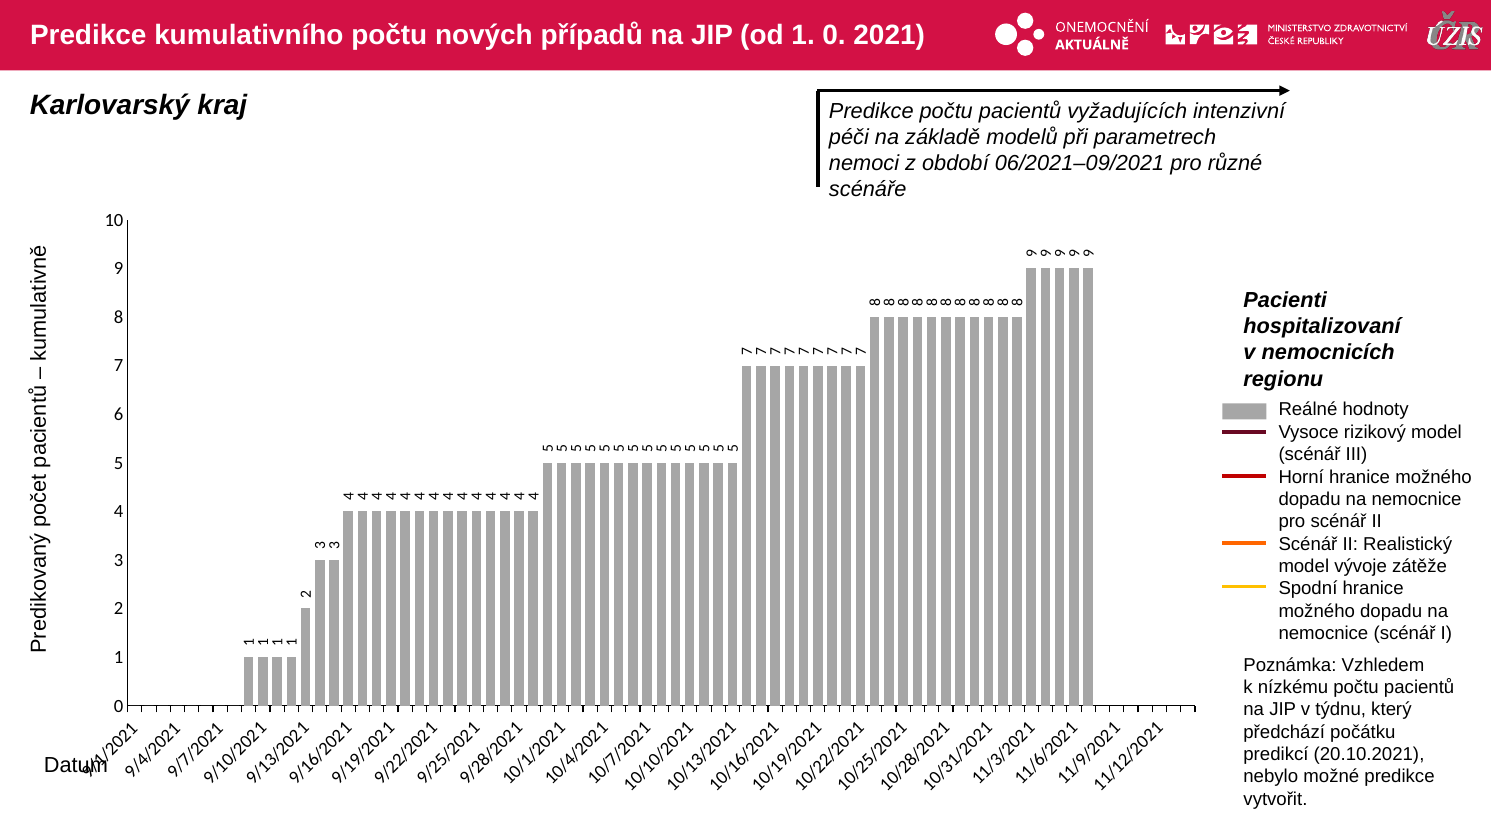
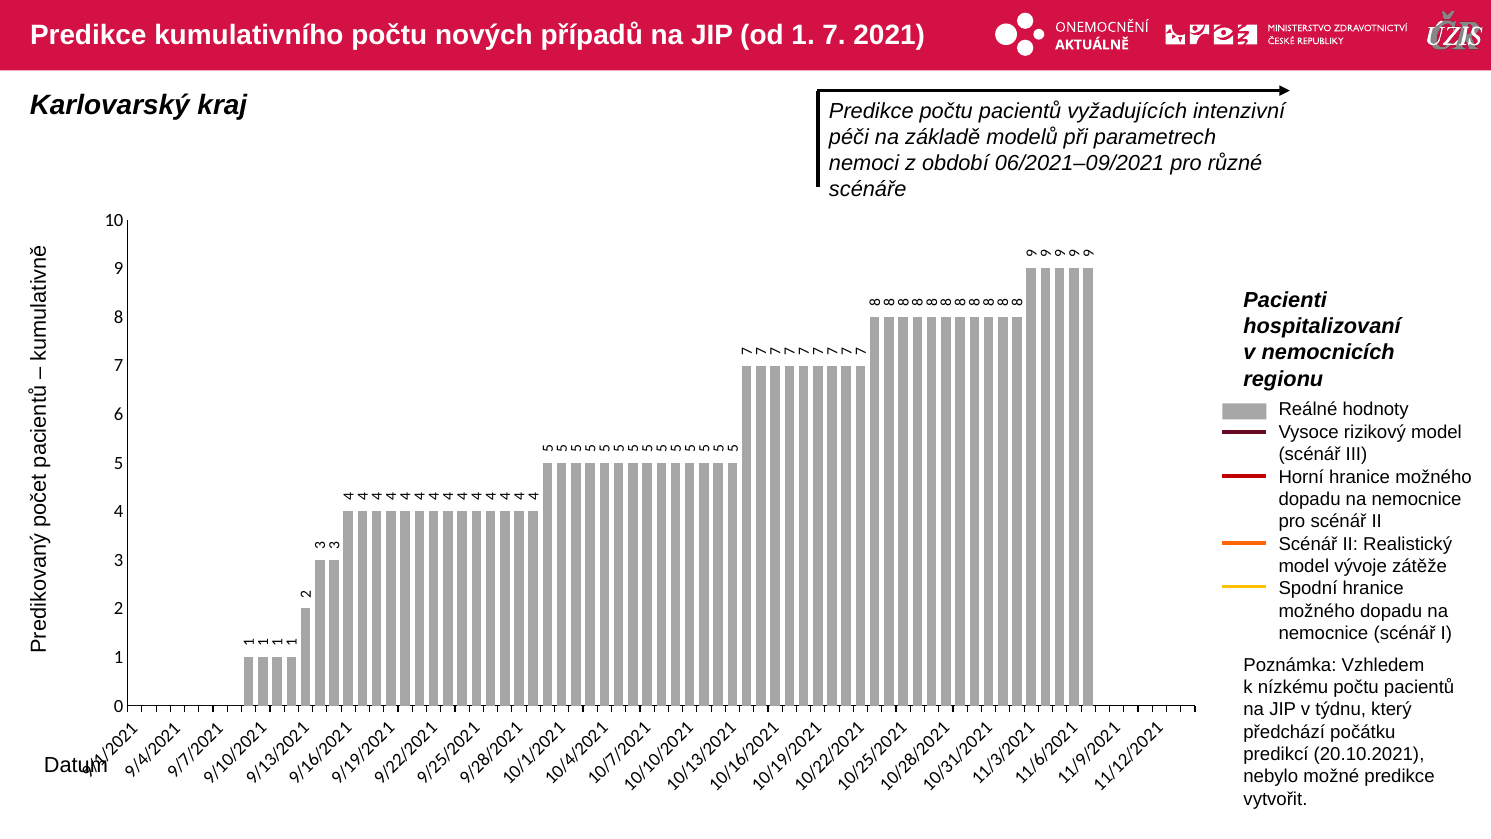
od 1 0: 0 -> 7 (834, 35)
